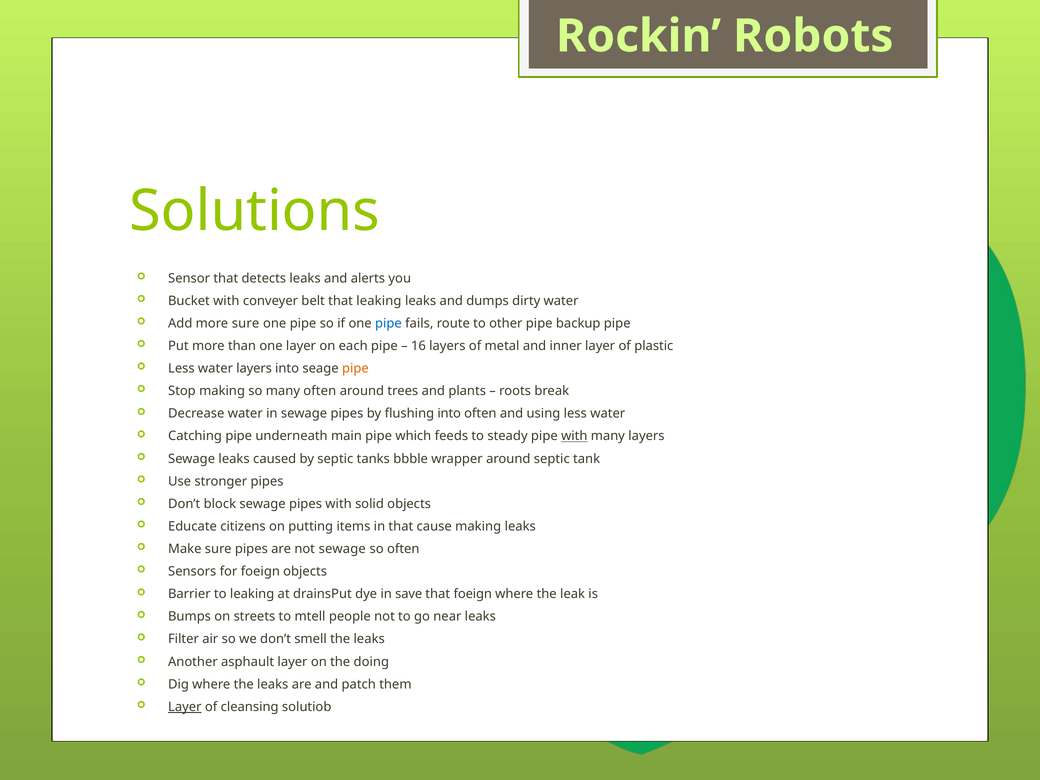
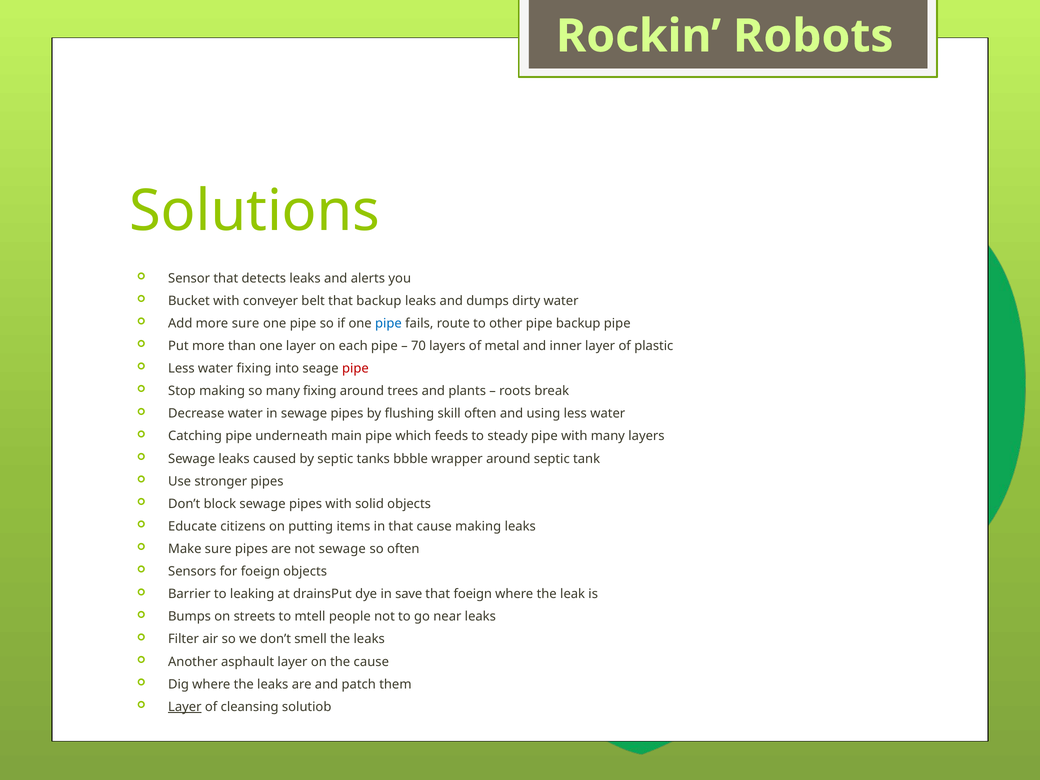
that leaking: leaking -> backup (379, 301)
16: 16 -> 70 (418, 346)
water layers: layers -> fixing (254, 368)
pipe colour: orange -> red (355, 368)
many often: often -> fixing (320, 391)
flushing into: into -> skill (449, 414)
with underline: present -> none (574, 436)
the doing: doing -> cause (371, 662)
